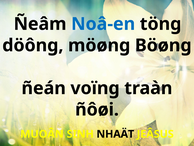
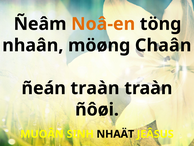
Noâ-en colour: blue -> orange (103, 24)
döông: döông -> nhaân (33, 45)
Böøng: Böøng -> Chaân (163, 45)
ñeán voïng: voïng -> traàn (95, 88)
